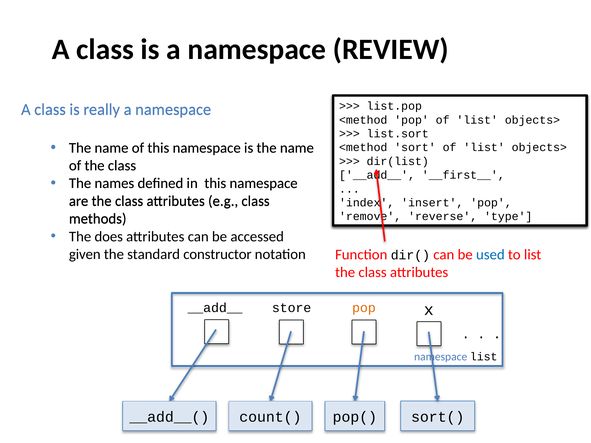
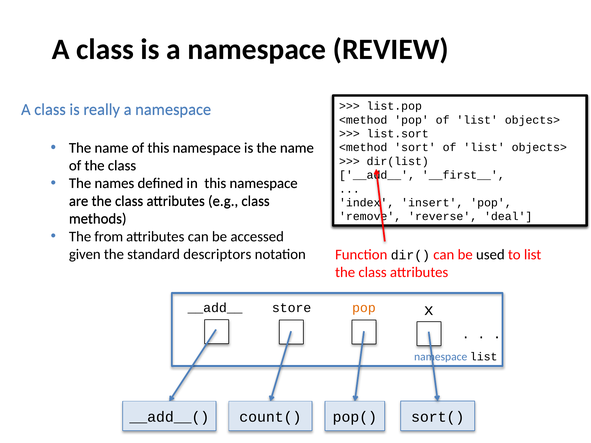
type: type -> deal (508, 217)
does: does -> from (109, 237)
constructor: constructor -> descriptors (217, 254)
used colour: blue -> black (490, 255)
